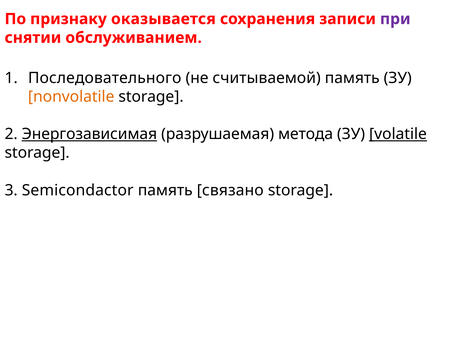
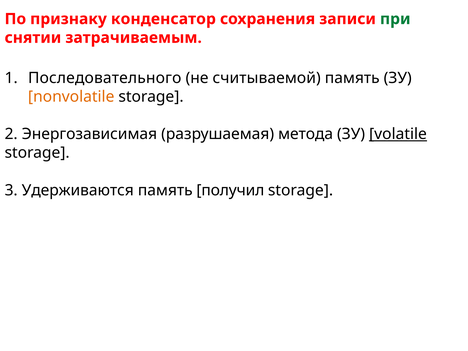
оказывается: оказывается -> конденсатор (163, 19)
при colour: purple -> green (395, 19)
обслуживанием: обслуживанием -> затрачиваемым (134, 38)
Энергозависимая underline: present -> none (89, 134)
Semicondactor: Semicondactor -> Удерживаются (78, 190)
связано: связано -> получил (230, 190)
